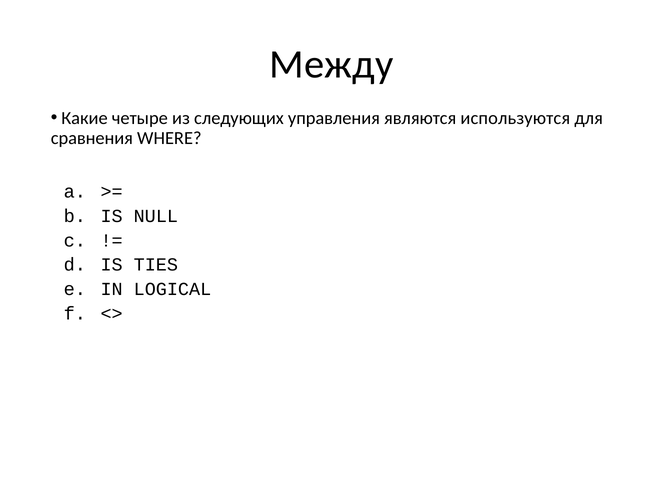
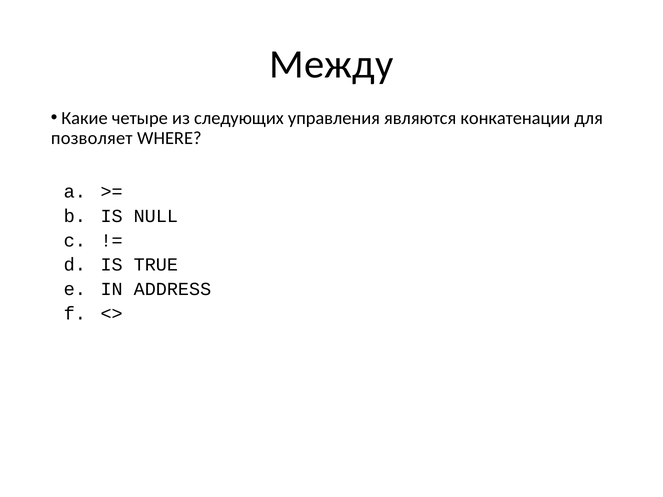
используются: используются -> конкатенации (515, 118)
сравнения: сравнения -> позволяет (92, 138)
TIES: TIES -> TRUE (156, 265)
LOGICAL: LOGICAL -> ADDRESS (172, 290)
